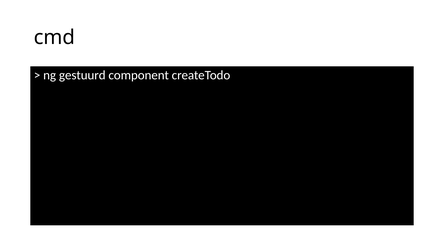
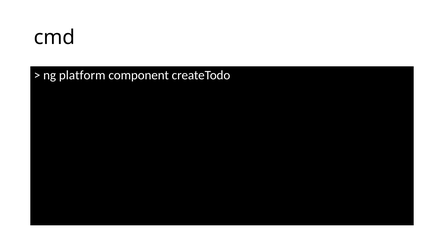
gestuurd: gestuurd -> platform (82, 75)
